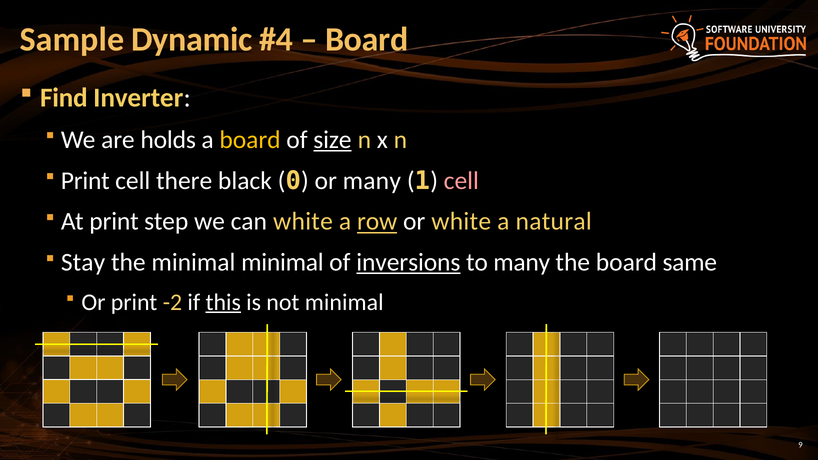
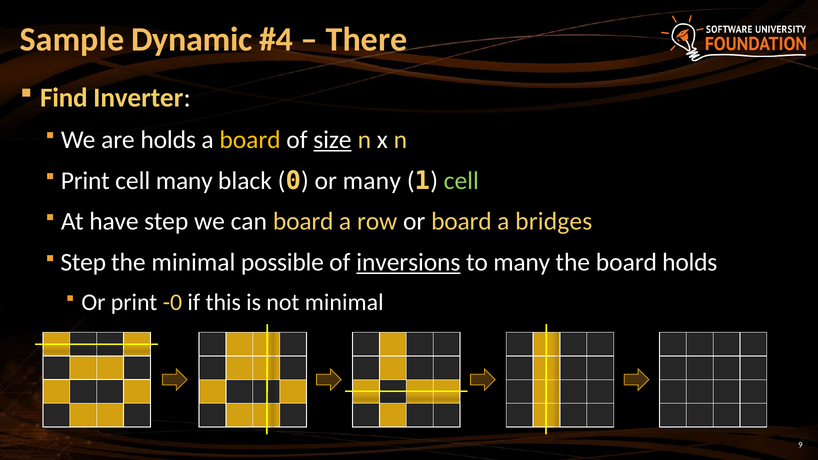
Board: Board -> There (367, 40)
cell there: there -> many (184, 181)
cell colour: pink -> light green (461, 181)
At print: print -> have (114, 222)
can white: white -> board (303, 222)
row underline: present -> none (377, 222)
or white: white -> board (461, 222)
natural: natural -> bridges (554, 222)
Stay: Stay -> Step (83, 263)
minimal minimal: minimal -> possible (282, 263)
board same: same -> holds (690, 263)
-2: -2 -> -0 (172, 302)
this underline: present -> none (223, 302)
